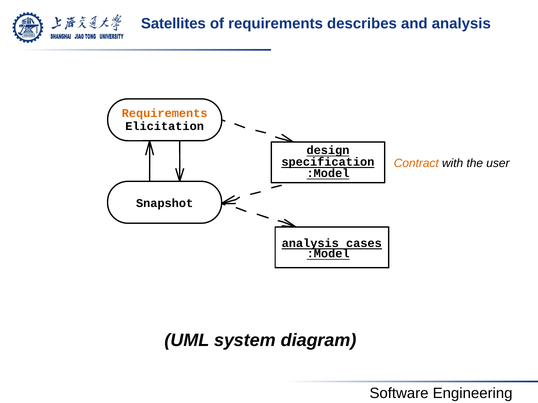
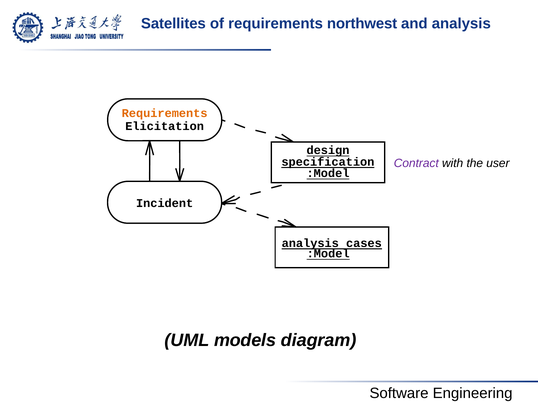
describes: describes -> northwest (362, 24)
Contract colour: orange -> purple (416, 163)
Snapshot: Snapshot -> Incident (165, 203)
system: system -> models (245, 341)
